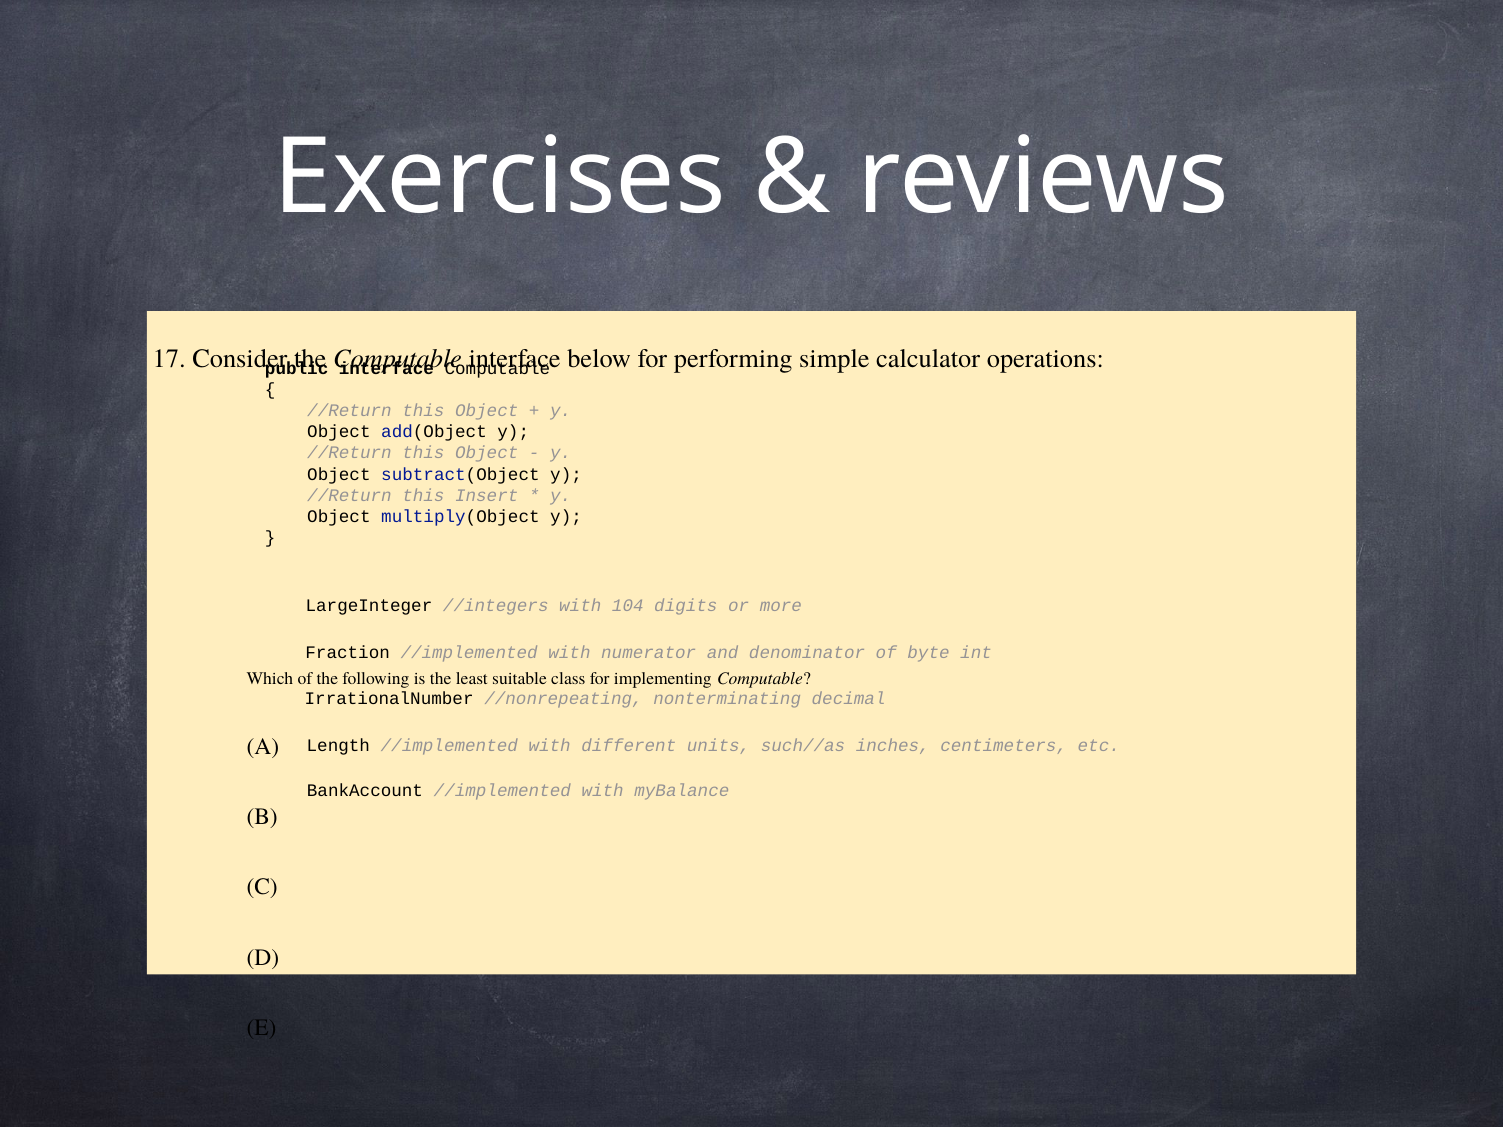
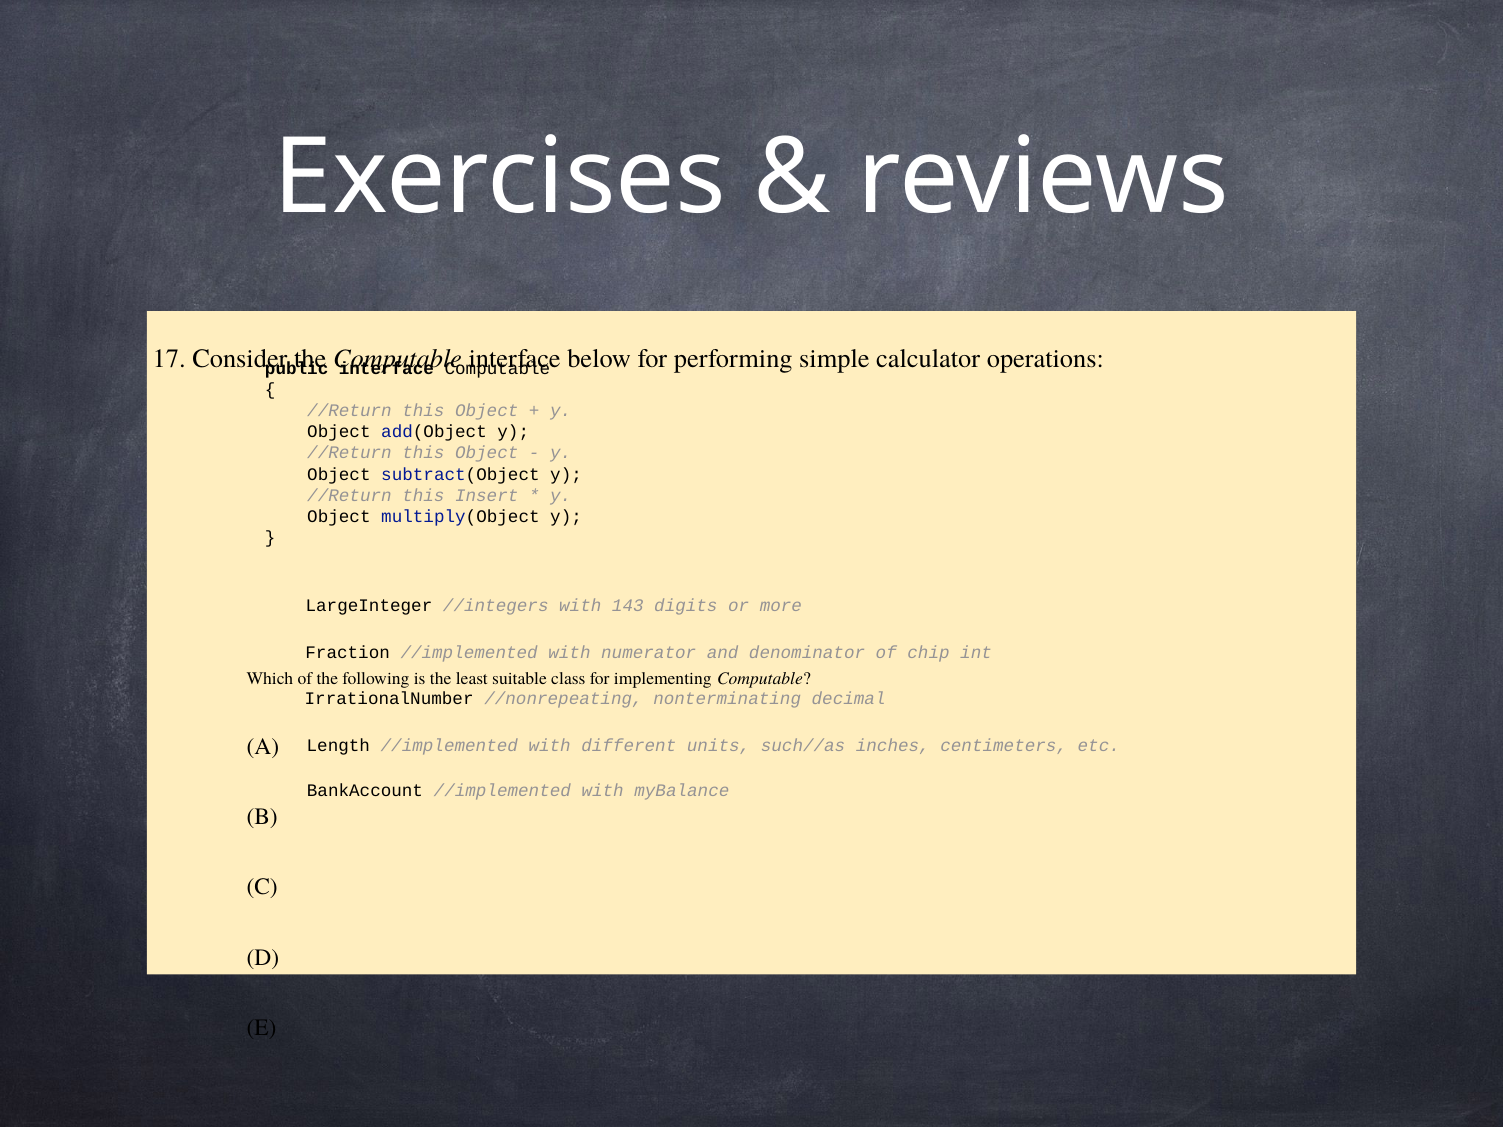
104: 104 -> 143 (628, 606)
byte: byte -> chip (929, 653)
